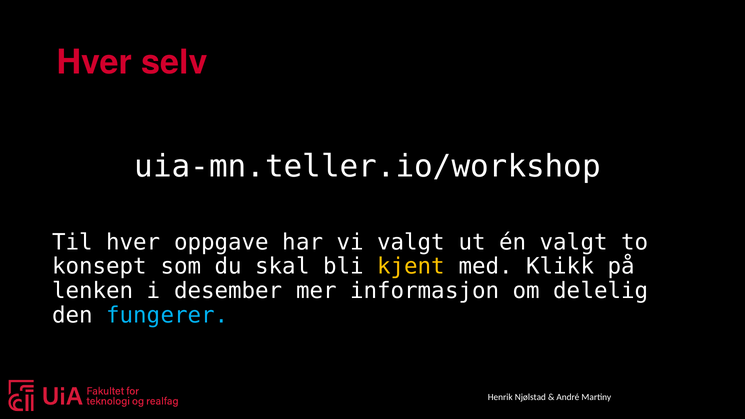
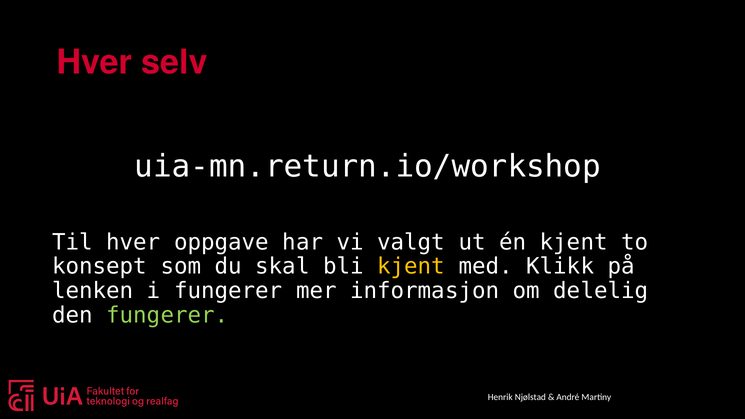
uia-mn.teller.io/workshop: uia-mn.teller.io/workshop -> uia-mn.return.io/workshop (368, 167)
én valgt: valgt -> kjent (574, 242)
i desember: desember -> fungerer (228, 291)
fungerer colour: light blue -> light green (167, 315)
